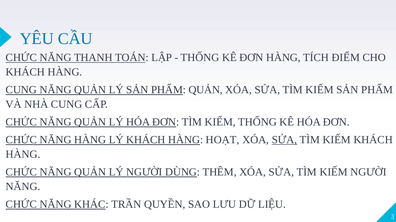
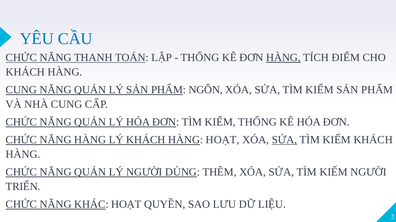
HÀNG underline: none -> present (283, 58)
PHẨM QUẢN: QUẢN -> NGÔN (206, 90)
NĂNG: NĂNG -> TRIỂN (23, 187)
KHÁC TRẦN: TRẦN -> HOẠT (126, 205)
